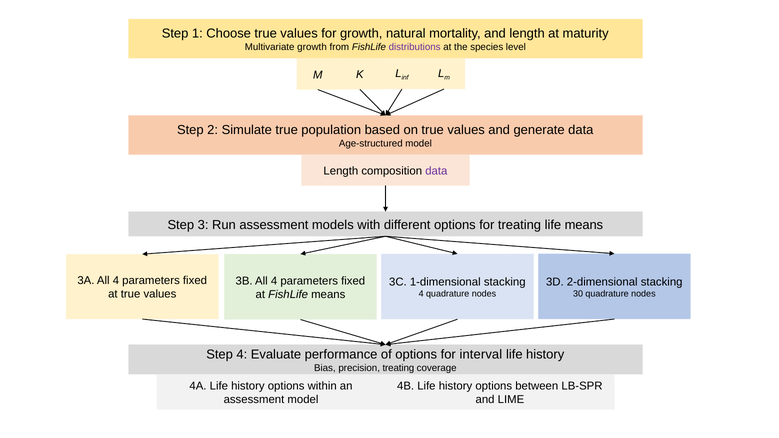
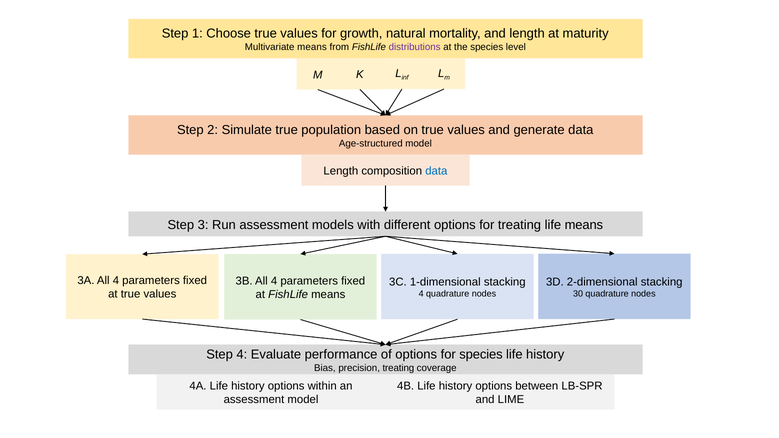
Multivariate growth: growth -> means (312, 47)
data colour: purple -> blue (436, 171)
for interval: interval -> species (481, 355)
